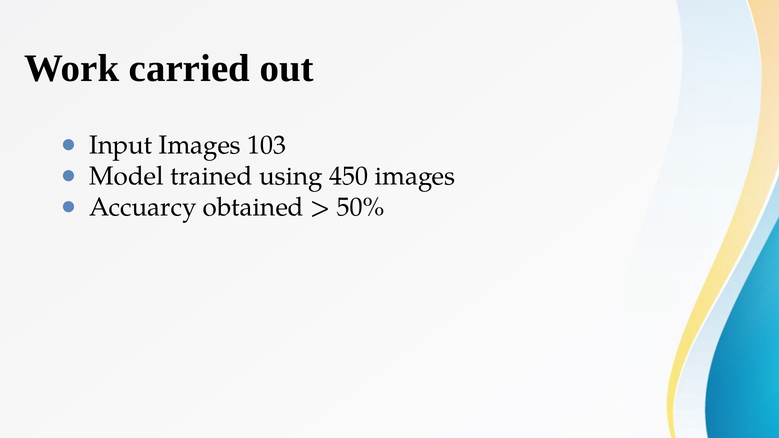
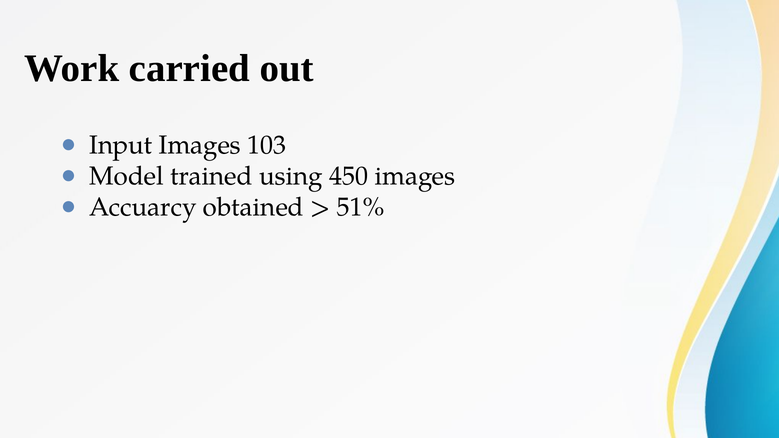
50%: 50% -> 51% (361, 207)
